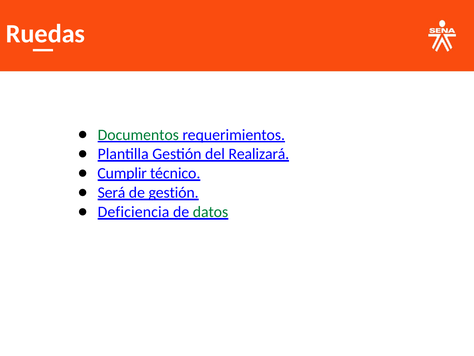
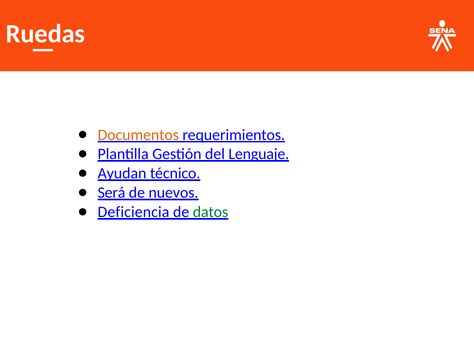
Documentos colour: green -> orange (138, 135)
Realizará: Realizará -> Lenguaje (259, 154)
Cumplir: Cumplir -> Ayudan (122, 173)
de gestión: gestión -> nuevos (173, 192)
